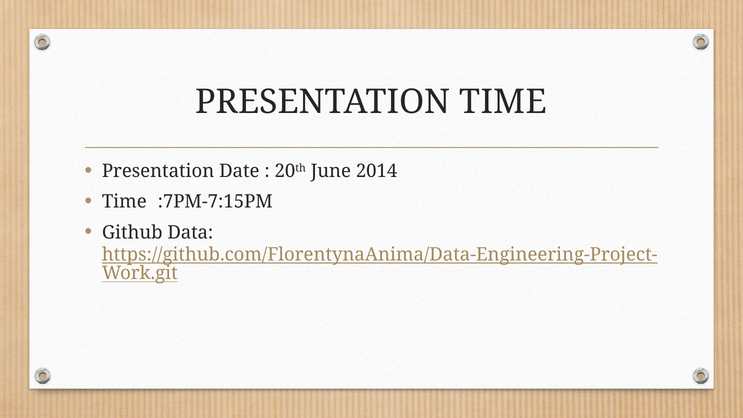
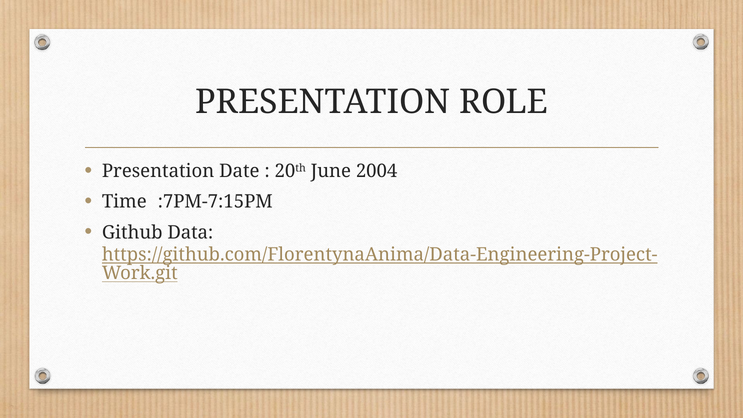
PRESENTATION TIME: TIME -> ROLE (504, 102)
2014: 2014 -> 2004 (377, 171)
